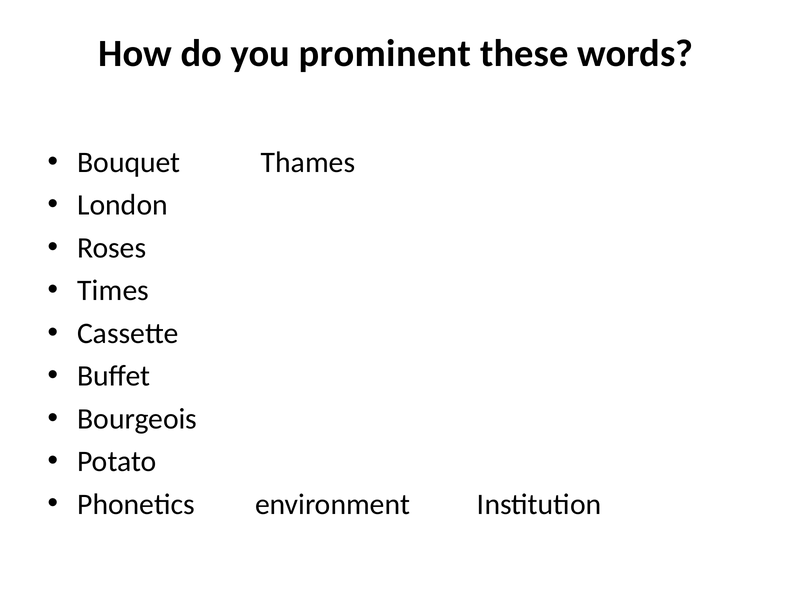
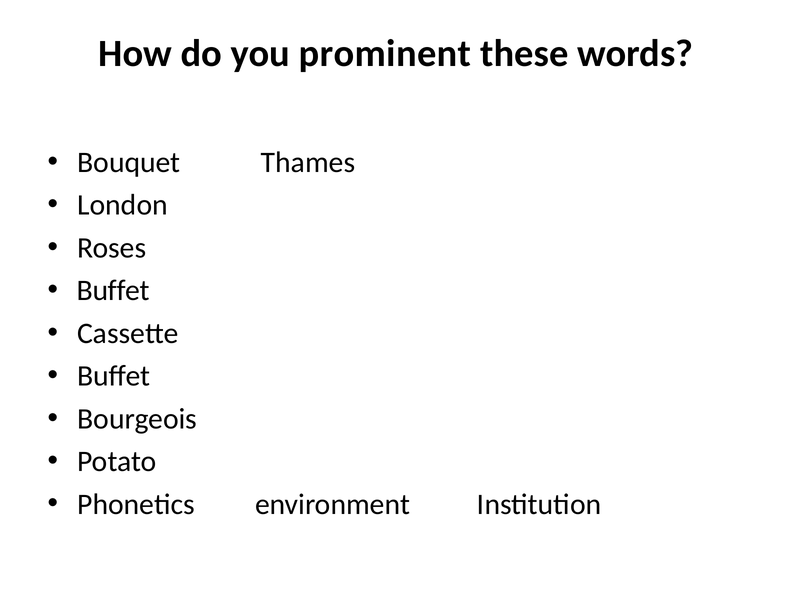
Times: Times -> Buffet (113, 291)
